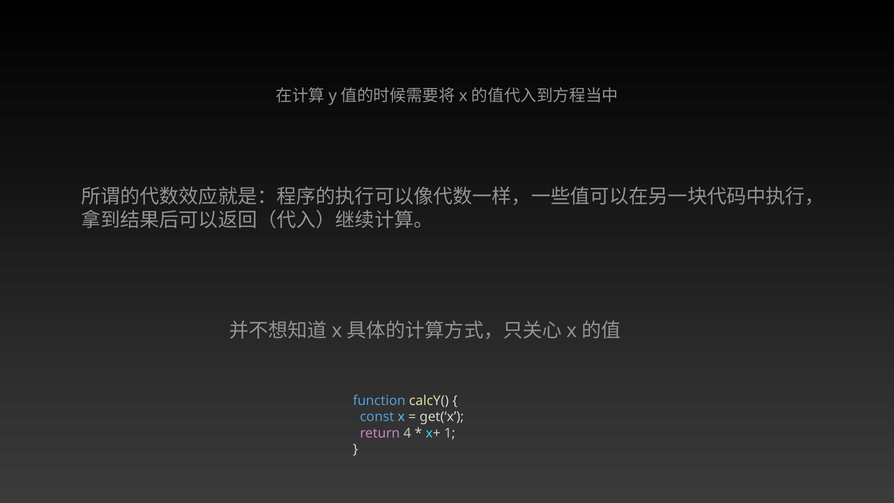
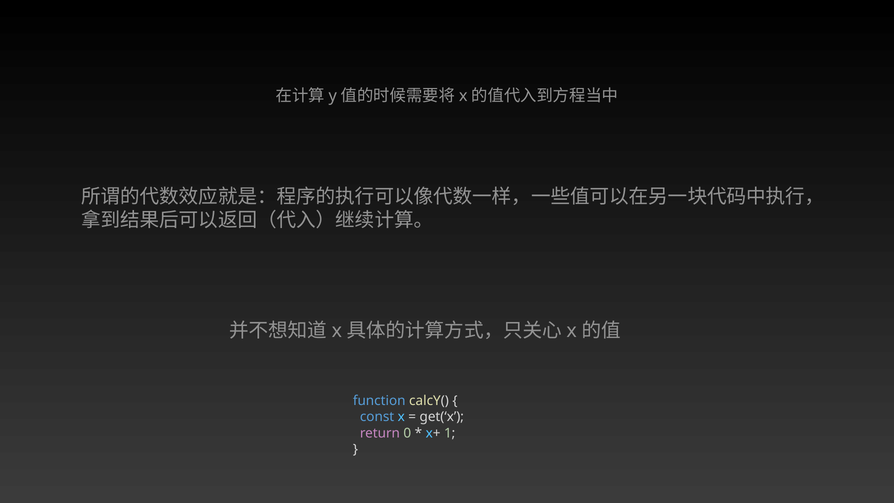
4: 4 -> 0 (407, 433)
